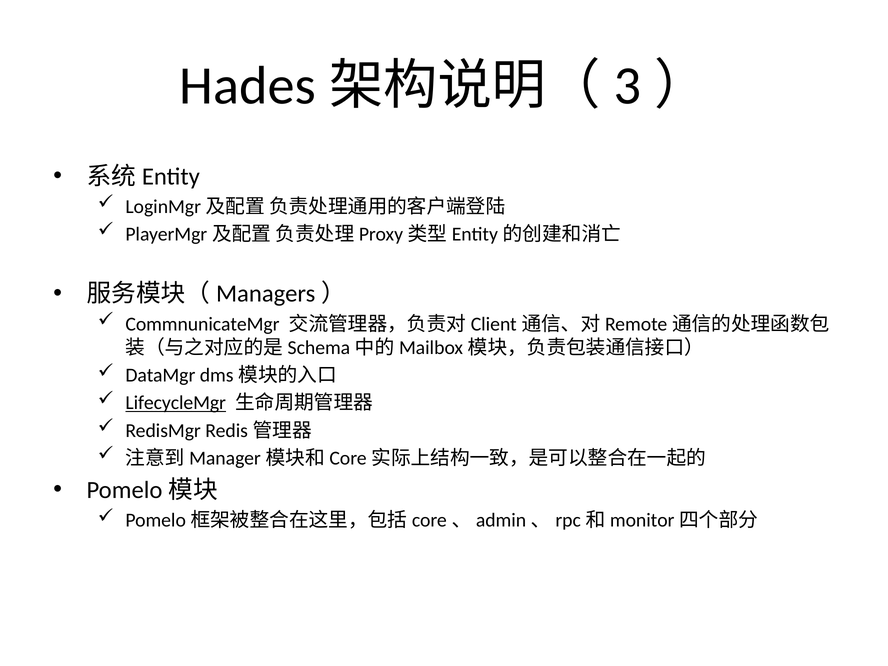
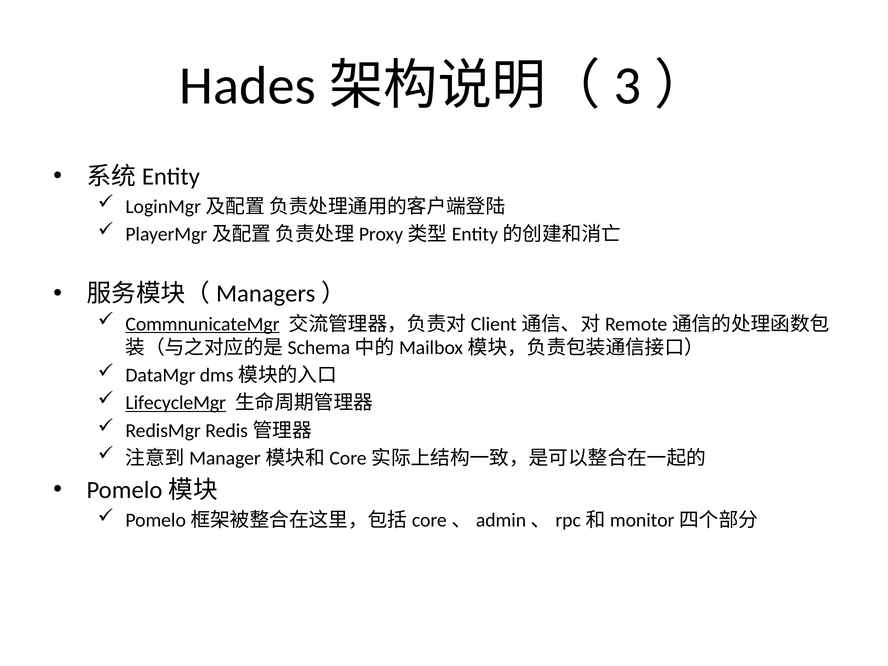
CommnunicateMgr underline: none -> present (202, 324)
